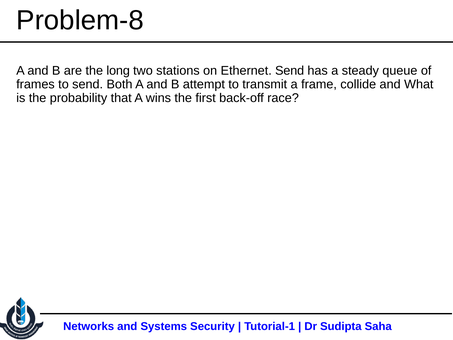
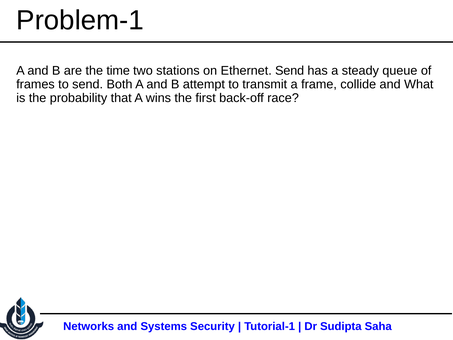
Problem-8: Problem-8 -> Problem-1 (80, 20)
long: long -> time (118, 71)
